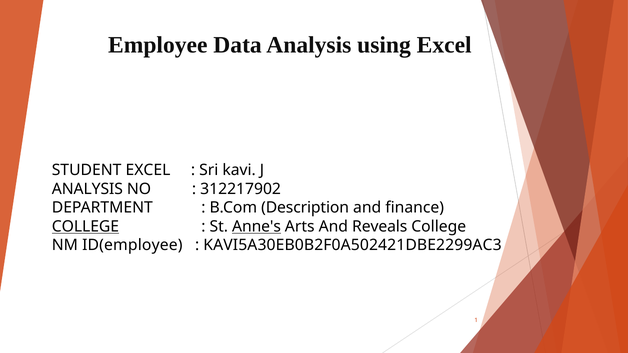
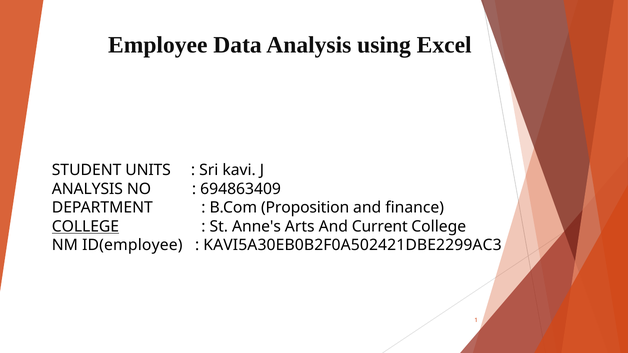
STUDENT EXCEL: EXCEL -> UNITS (148, 170)
312217902: 312217902 -> 694863409 (241, 189)
Description: Description -> Proposition (305, 208)
Anne's underline: present -> none (257, 227)
Reveals: Reveals -> Current (380, 227)
